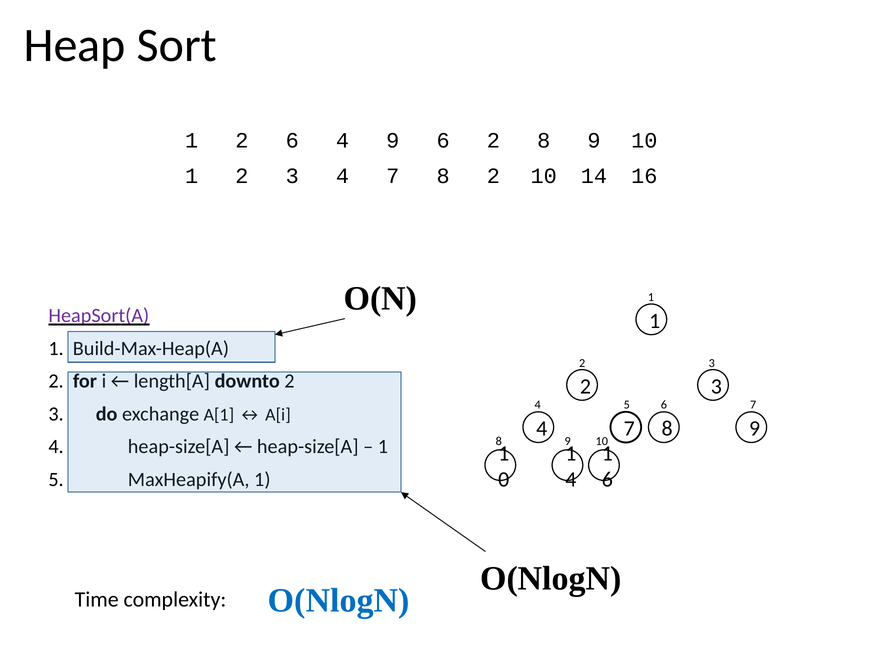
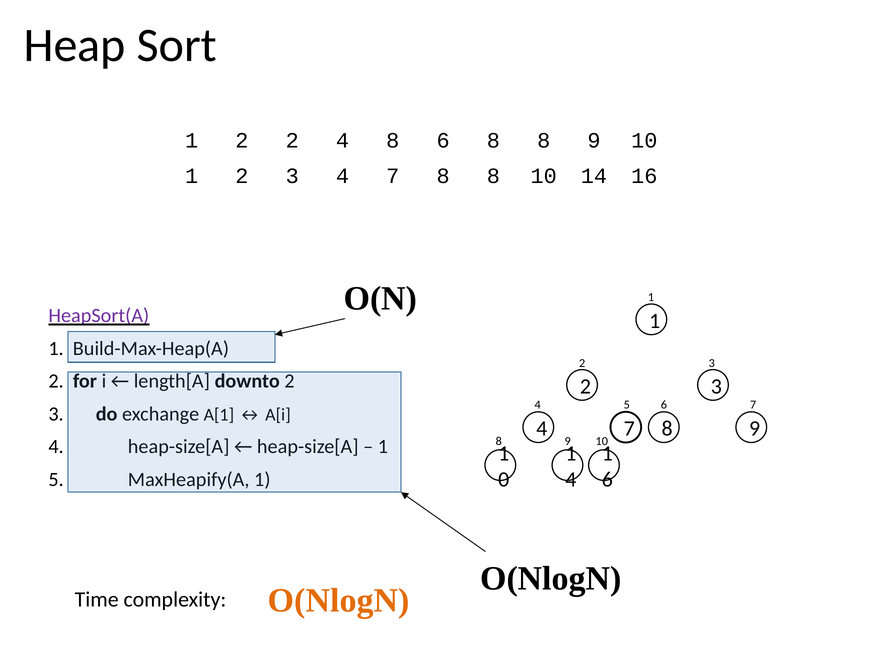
2 6: 6 -> 2 (292, 140)
4 9: 9 -> 8 (393, 140)
6 2: 2 -> 8 (493, 140)
7 8 2: 2 -> 8 (493, 176)
O(NlogN colour: blue -> orange (339, 601)
